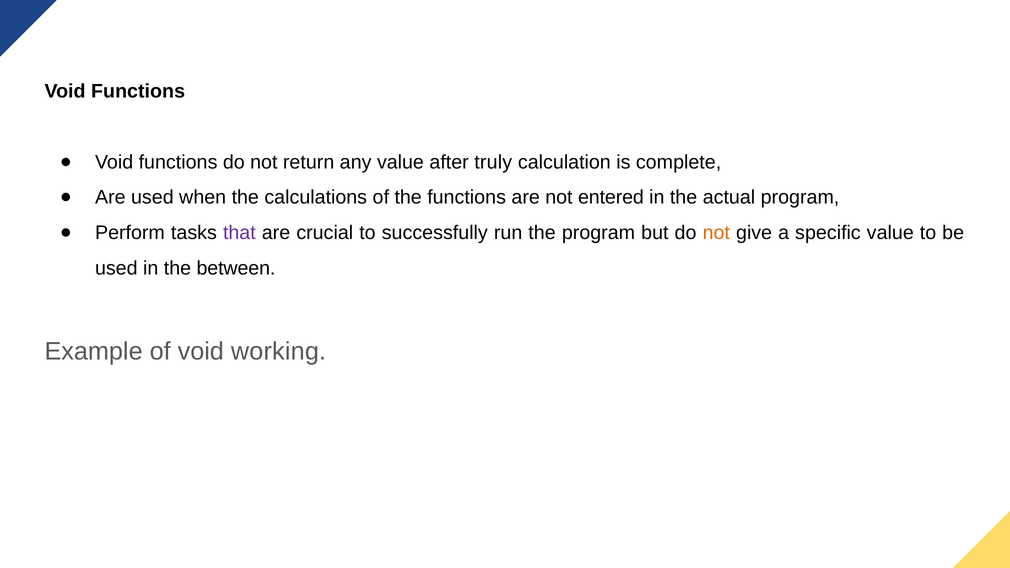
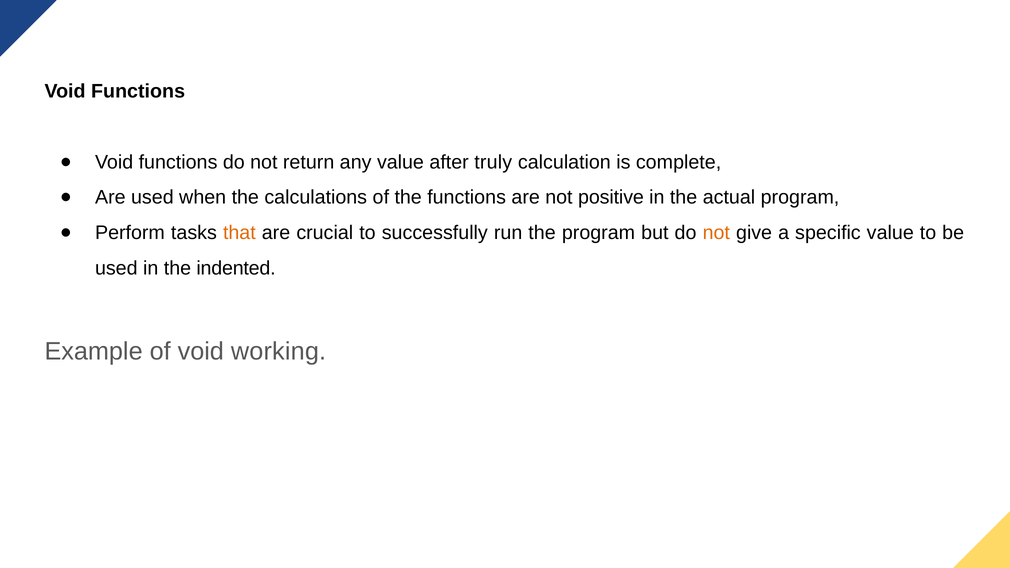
entered: entered -> positive (611, 198)
that colour: purple -> orange (239, 233)
between: between -> indented (236, 268)
